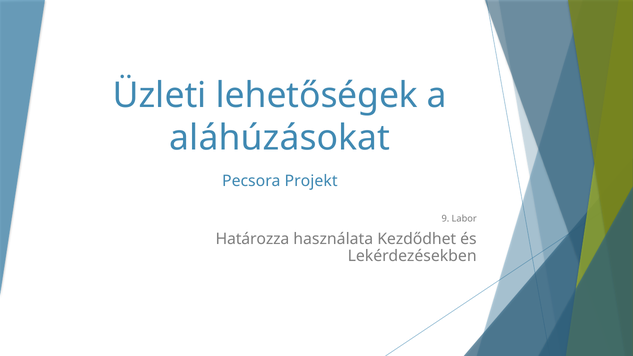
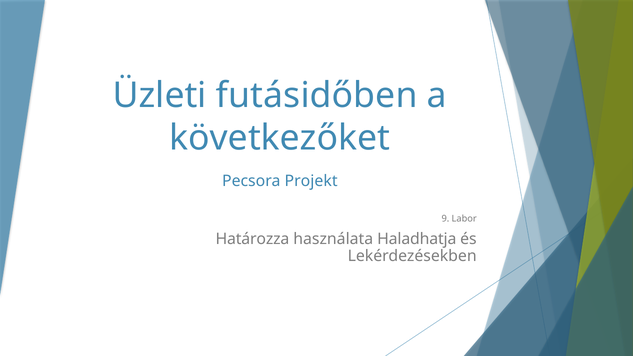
lehetőségek: lehetőségek -> futásidőben (317, 95)
aláhúzásokat: aláhúzásokat -> következőket (280, 138)
Kezdődhet: Kezdődhet -> Haladhatja (417, 239)
